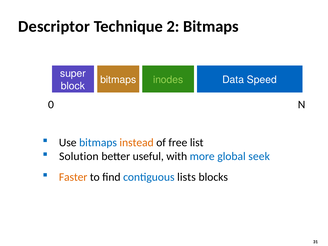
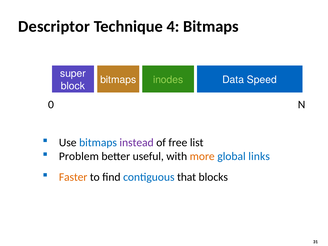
2: 2 -> 4 (173, 26)
instead colour: orange -> purple (137, 143)
Solution: Solution -> Problem (79, 156)
more colour: blue -> orange (202, 156)
seek: seek -> links (259, 156)
lists: lists -> that (187, 177)
